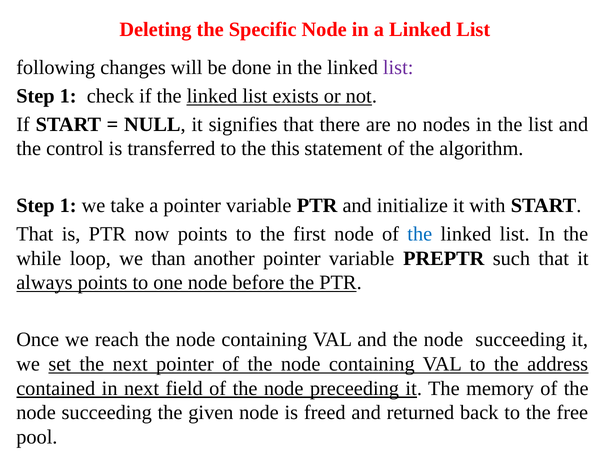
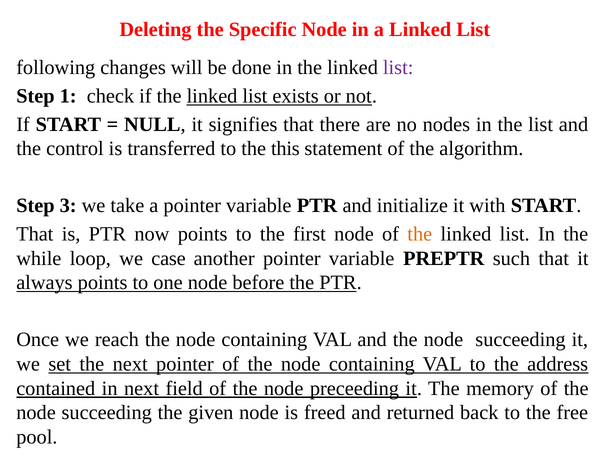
1: 1 -> 3 (68, 206)
the colour: blue -> orange (420, 234)
than: than -> case (169, 259)
